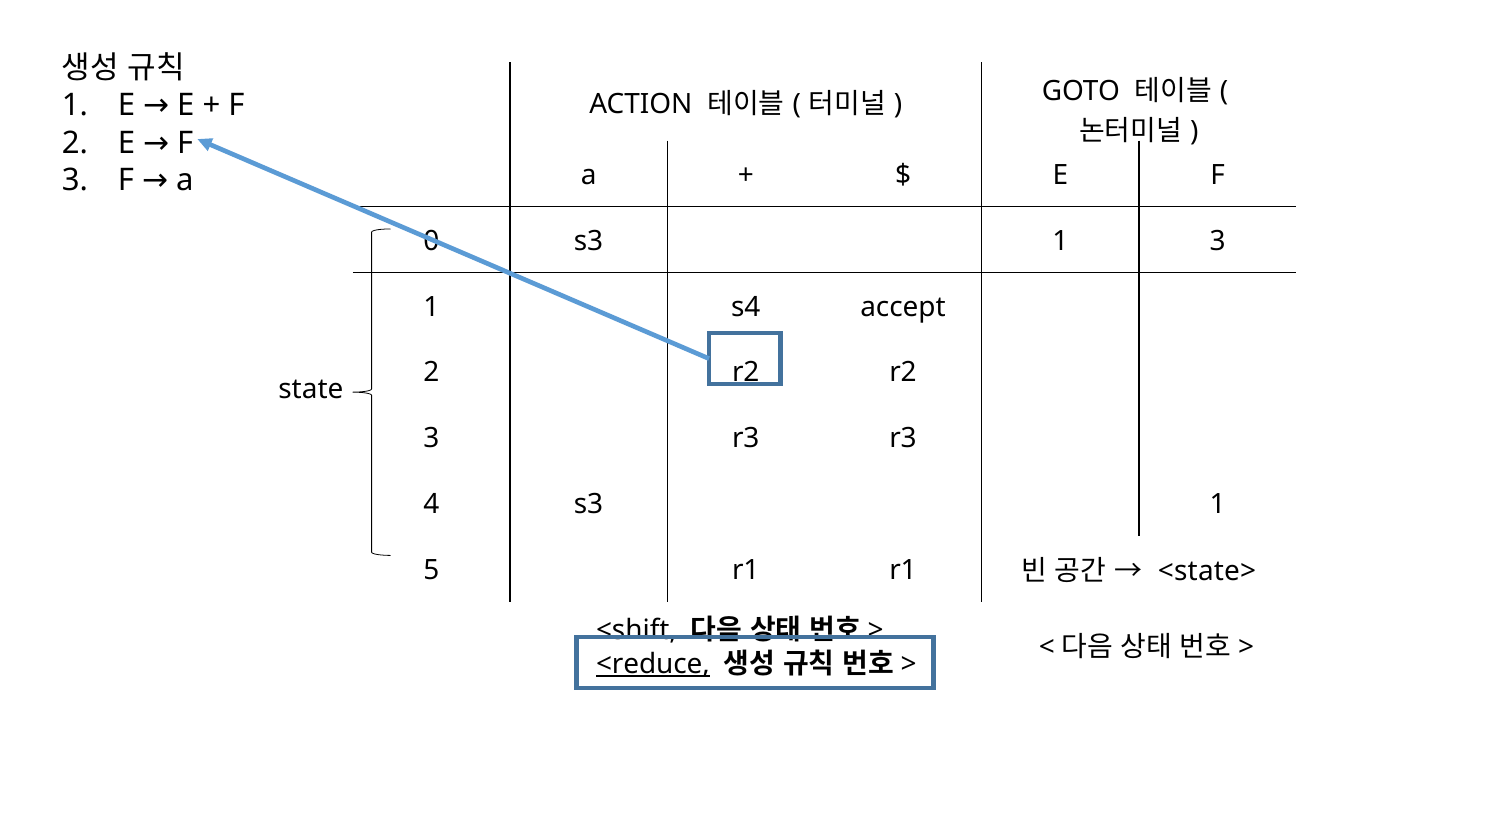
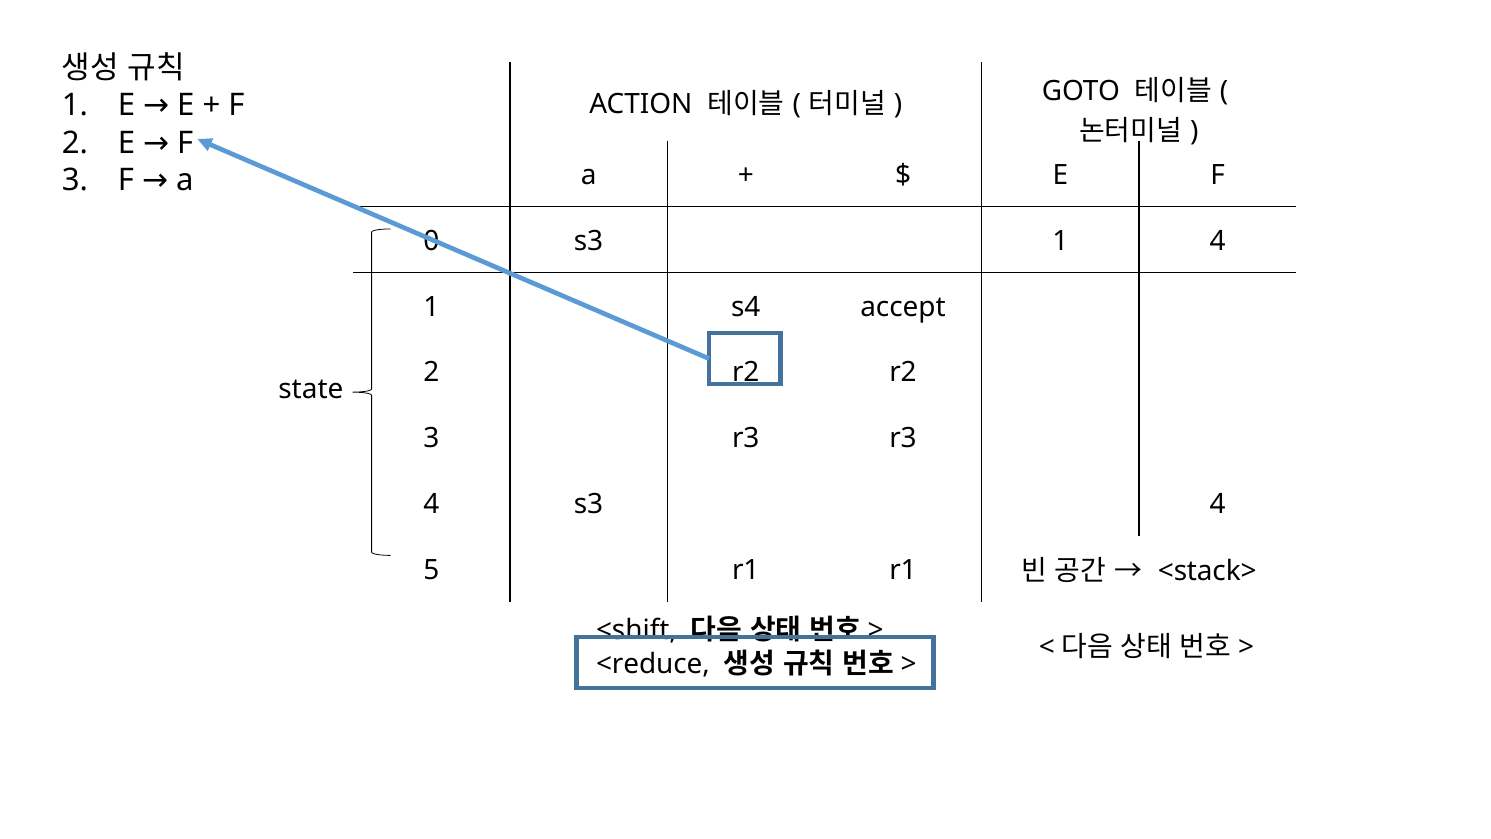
1 3: 3 -> 4 (1218, 241)
4 s3 1: 1 -> 4 (1218, 504)
<state>: <state> -> <stack> (1207, 571)
<reduce underline: present -> none (653, 664)
